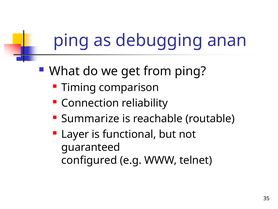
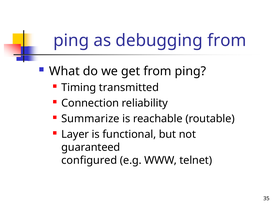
debugging anan: anan -> from (227, 40)
comparison: comparison -> transmitted (129, 87)
